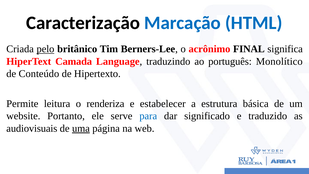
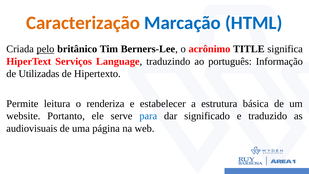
Caracterização colour: black -> orange (83, 23)
FINAL: FINAL -> TITLE (249, 49)
Camada: Camada -> Serviços (74, 61)
Monolítico: Monolítico -> Informação (279, 61)
Conteúdo: Conteúdo -> Utilizadas (39, 74)
uma underline: present -> none (81, 128)
